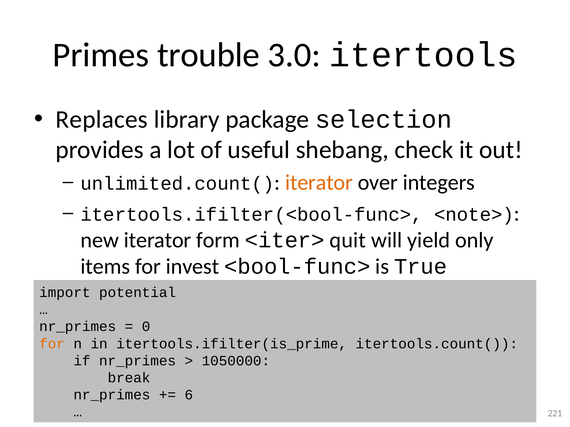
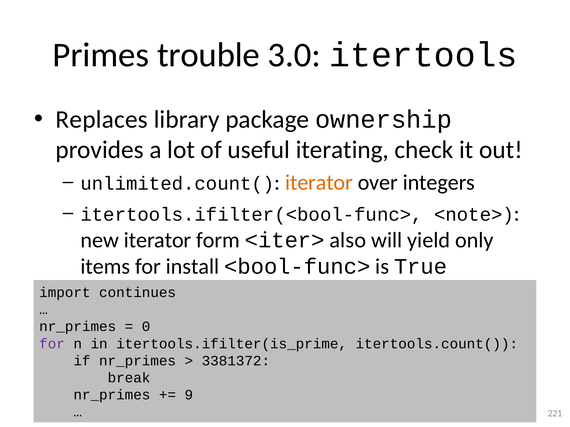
selection: selection -> ownership (383, 120)
shebang: shebang -> iterating (342, 150)
quit: quit -> also (348, 240)
invest: invest -> install (192, 267)
potential: potential -> continues (138, 293)
for colour: orange -> purple (52, 344)
1050000: 1050000 -> 3381372 (236, 361)
6: 6 -> 9 (189, 395)
